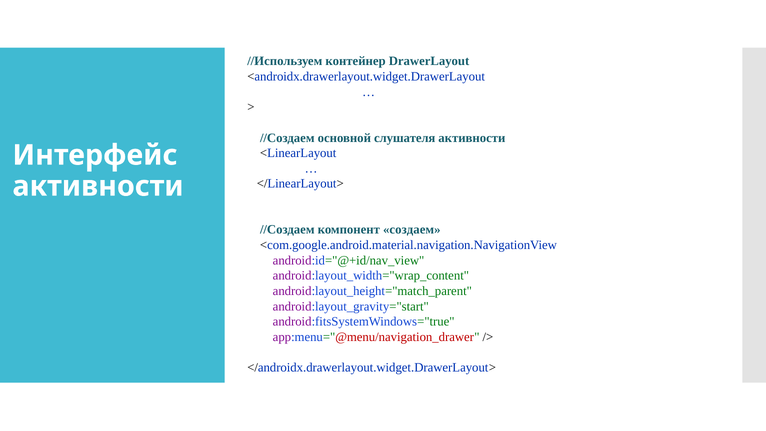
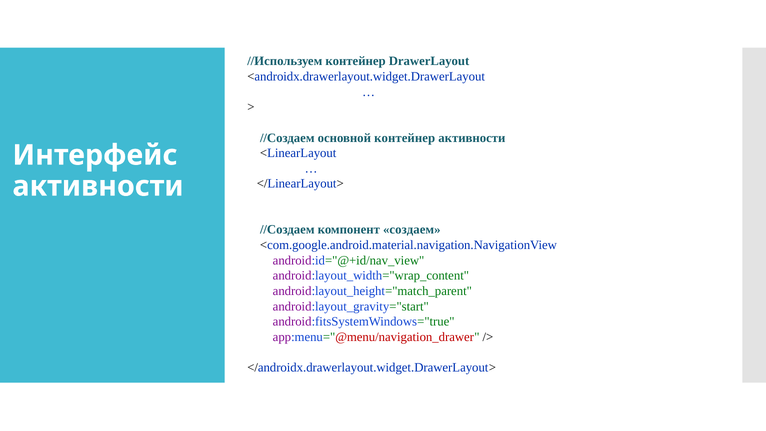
основной слушателя: слушателя -> контейнер (405, 138)
